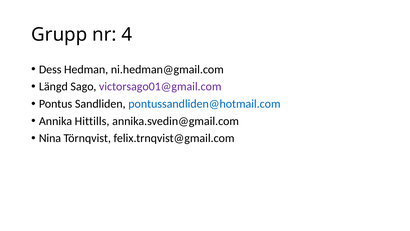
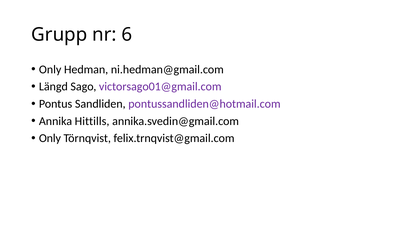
4: 4 -> 6 (127, 34)
Dess: Dess -> Only (50, 69)
pontussandliden@hotmail.com colour: blue -> purple (204, 104)
Nina: Nina -> Only (50, 138)
